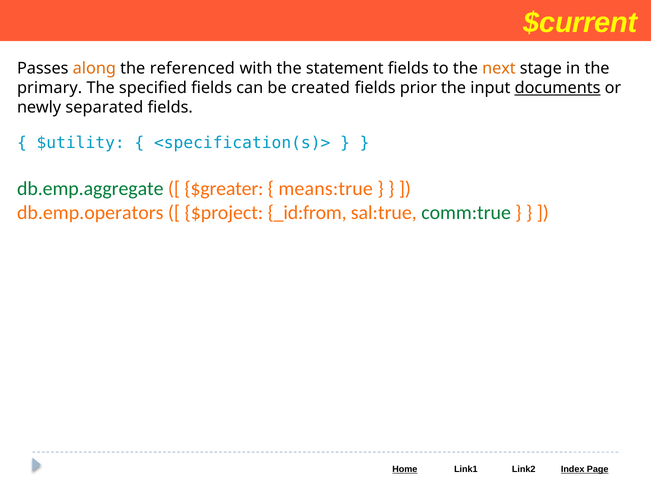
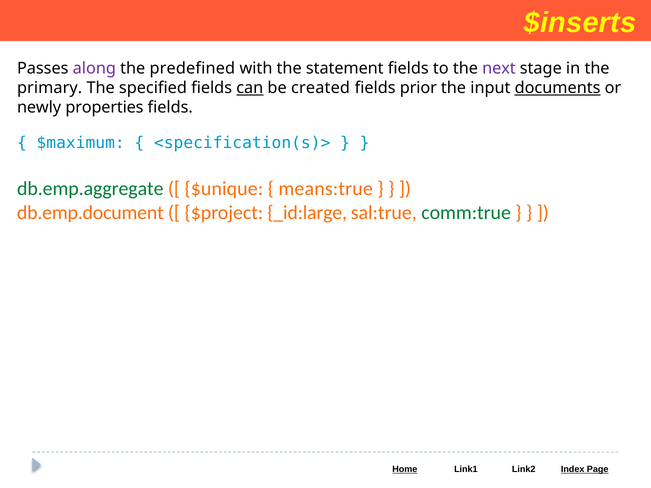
$current: $current -> $inserts (580, 23)
along colour: orange -> purple (94, 68)
referenced: referenced -> predefined (192, 68)
next colour: orange -> purple (499, 68)
can underline: none -> present (250, 88)
separated: separated -> properties (104, 107)
$utility: $utility -> $maximum (81, 143)
$greater: $greater -> $unique (224, 189)
db.emp.operators: db.emp.operators -> db.emp.document (90, 213)
_id:from: _id:from -> _id:large (307, 213)
